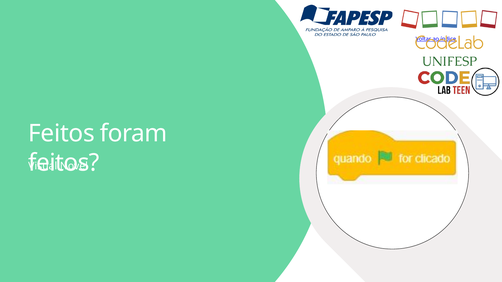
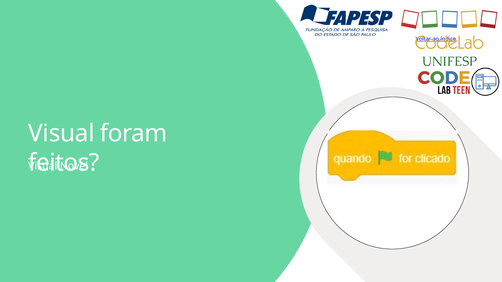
Feitos: Feitos -> Visual (61, 134)
